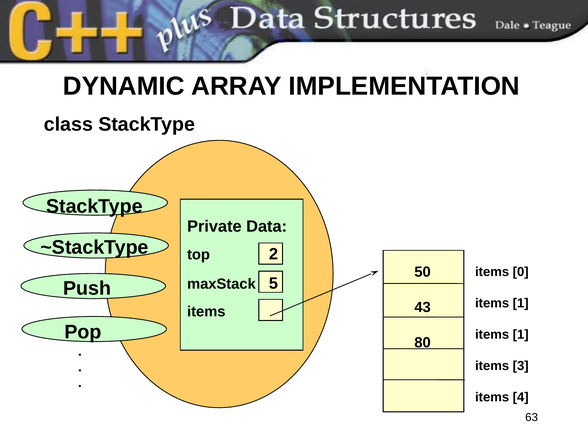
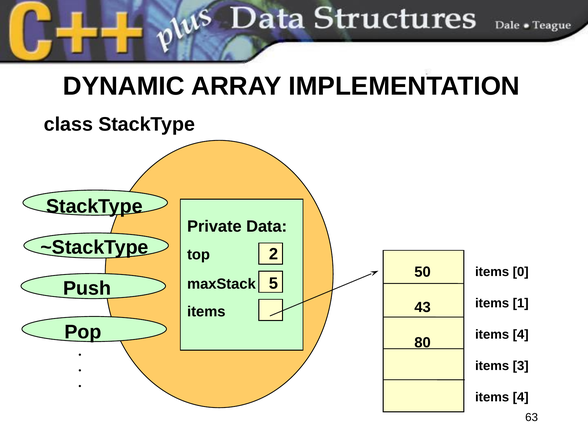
1: 1 -> 4 (521, 335)
